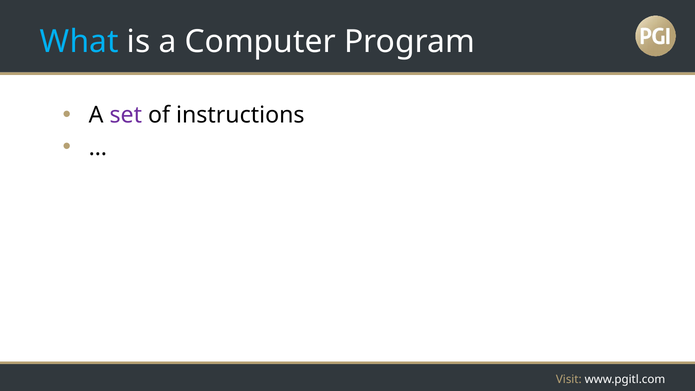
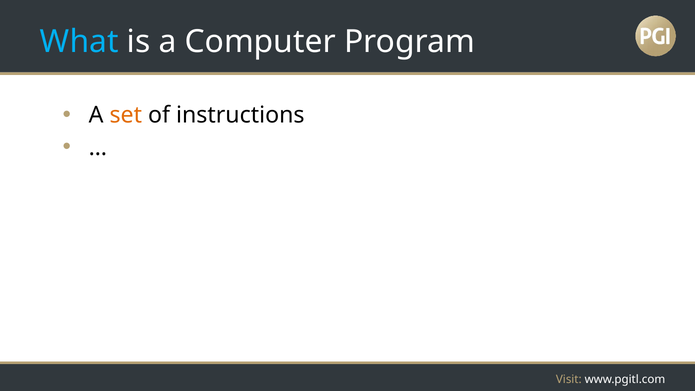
set colour: purple -> orange (126, 115)
